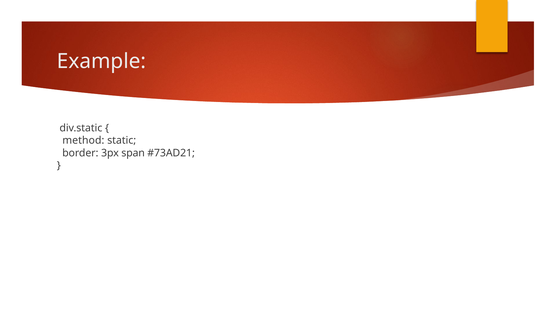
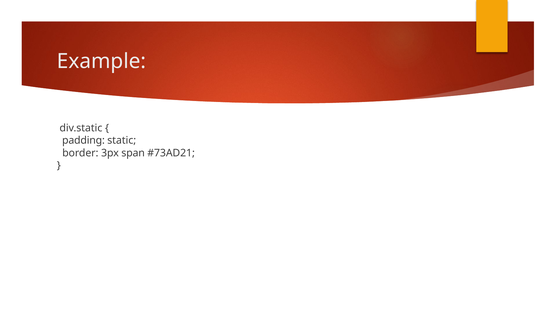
method: method -> padding (83, 140)
